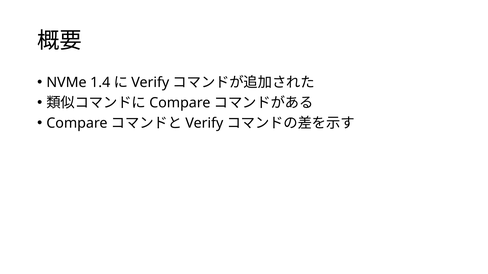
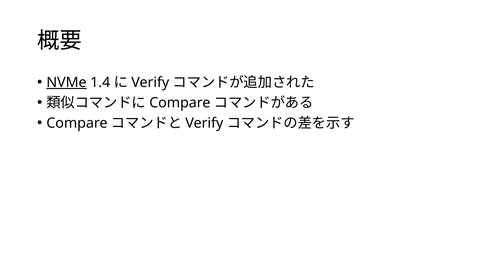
NVMe underline: none -> present (66, 82)
